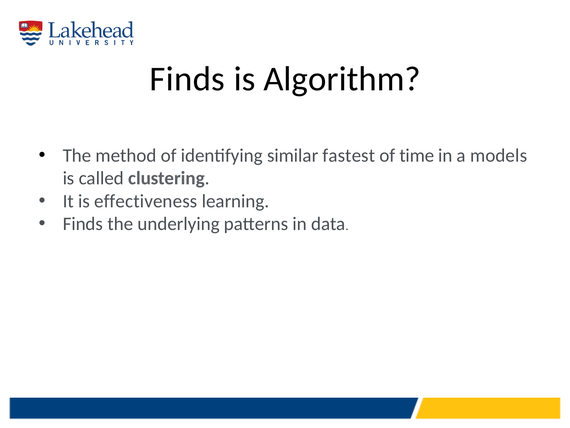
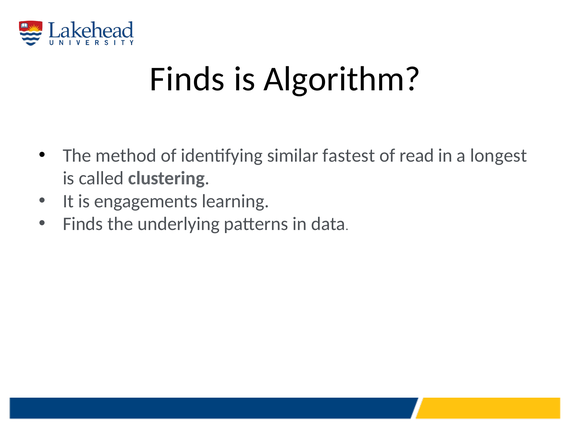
time: time -> read (417, 155)
models: models -> longest (499, 155)
effectiveness: effectiveness -> engagements (146, 201)
